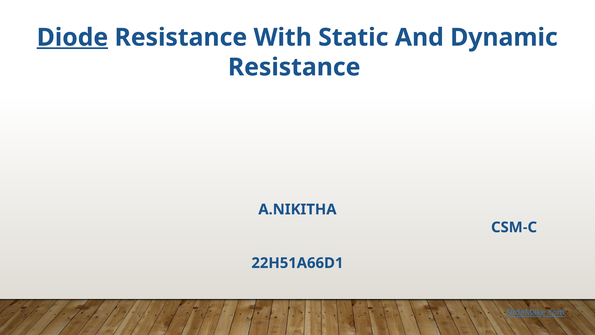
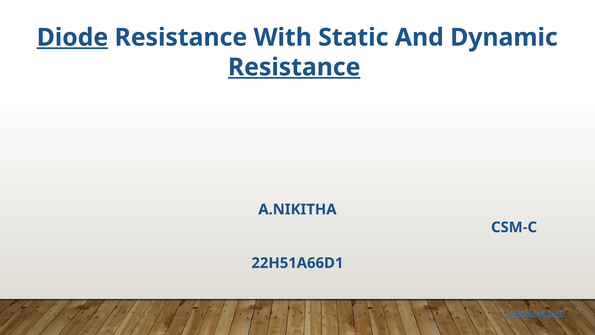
Resistance underline: none -> present (294, 67)
